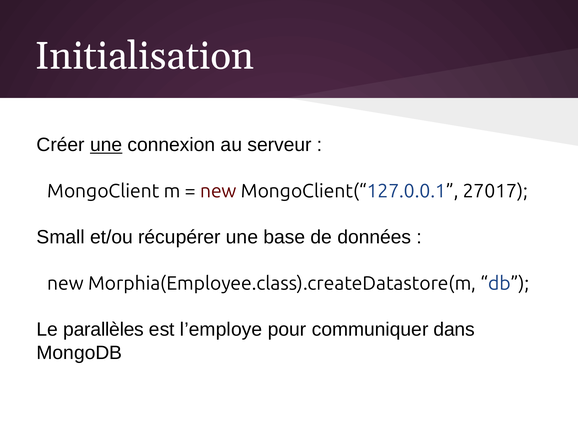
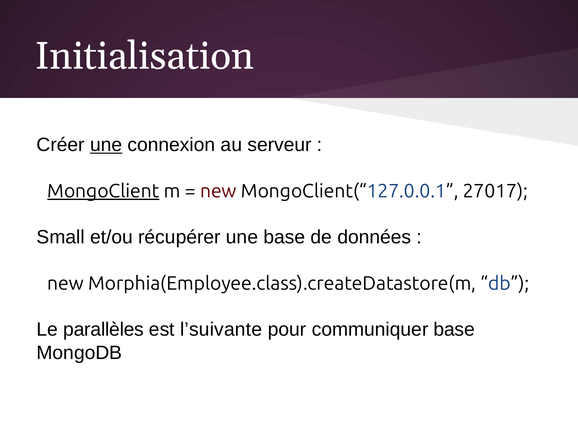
MongoClient underline: none -> present (103, 191)
l’employe: l’employe -> l’suivante (221, 330)
communiquer dans: dans -> base (454, 330)
